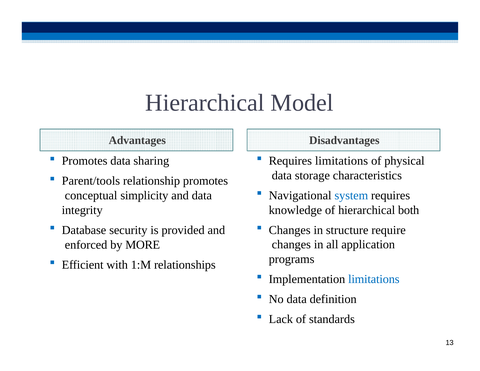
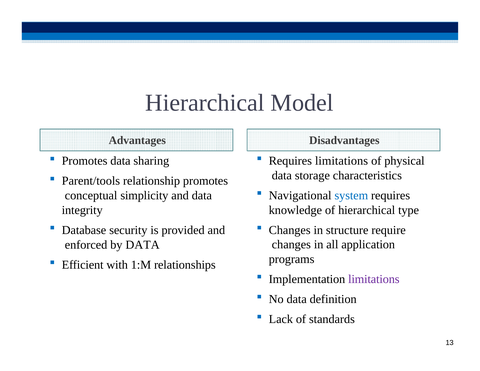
both: both -> type (409, 210)
by MORE: MORE -> DATA (143, 245)
limitations colour: blue -> purple (374, 279)
